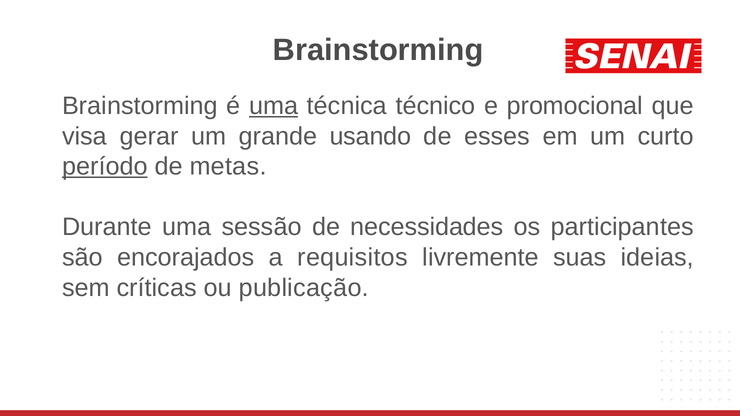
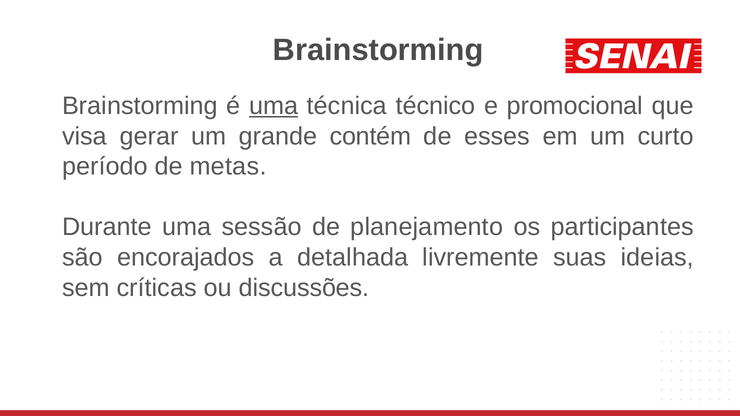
usando: usando -> contém (370, 136)
período underline: present -> none (105, 167)
necessidades: necessidades -> planejamento (427, 227)
requisitos: requisitos -> detalhada (353, 258)
publicação: publicação -> discussões (304, 288)
